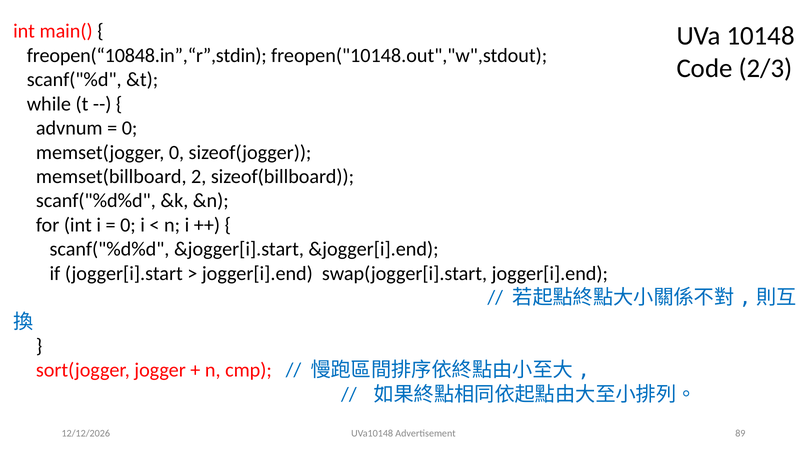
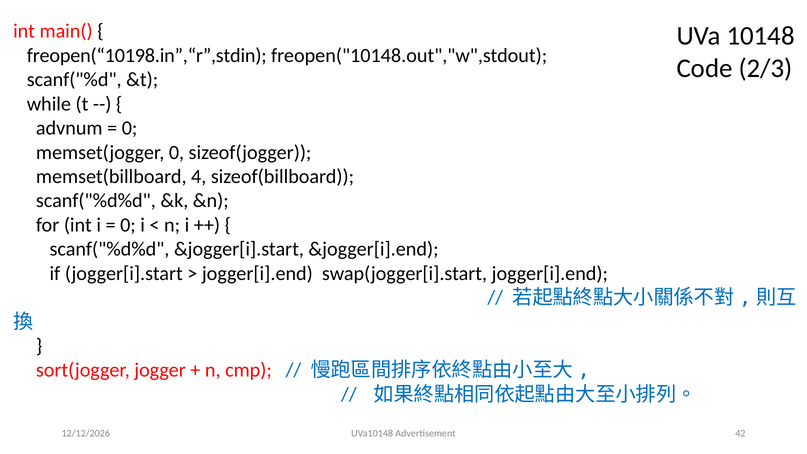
freopen(“10848.in”,“r”,stdin: freopen(“10848.in”,“r”,stdin -> freopen(“10198.in”,“r”,stdin (147, 56)
2: 2 -> 4 (199, 177)
89: 89 -> 42 (740, 433)
